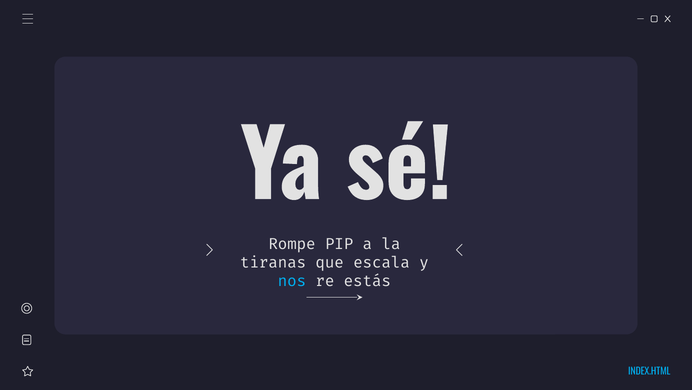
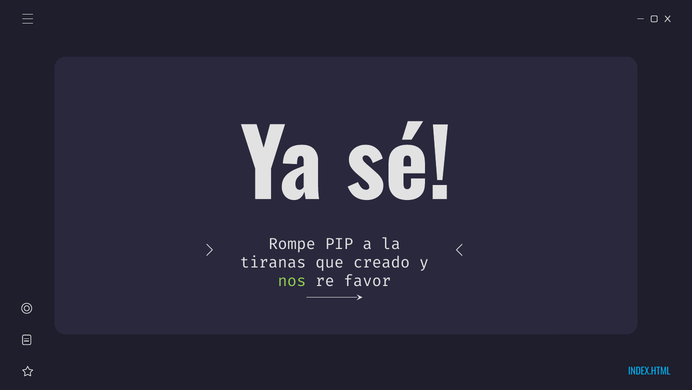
escala: escala -> creado (382, 262)
nos colour: light blue -> light green (292, 280)
estás: estás -> favor (367, 280)
